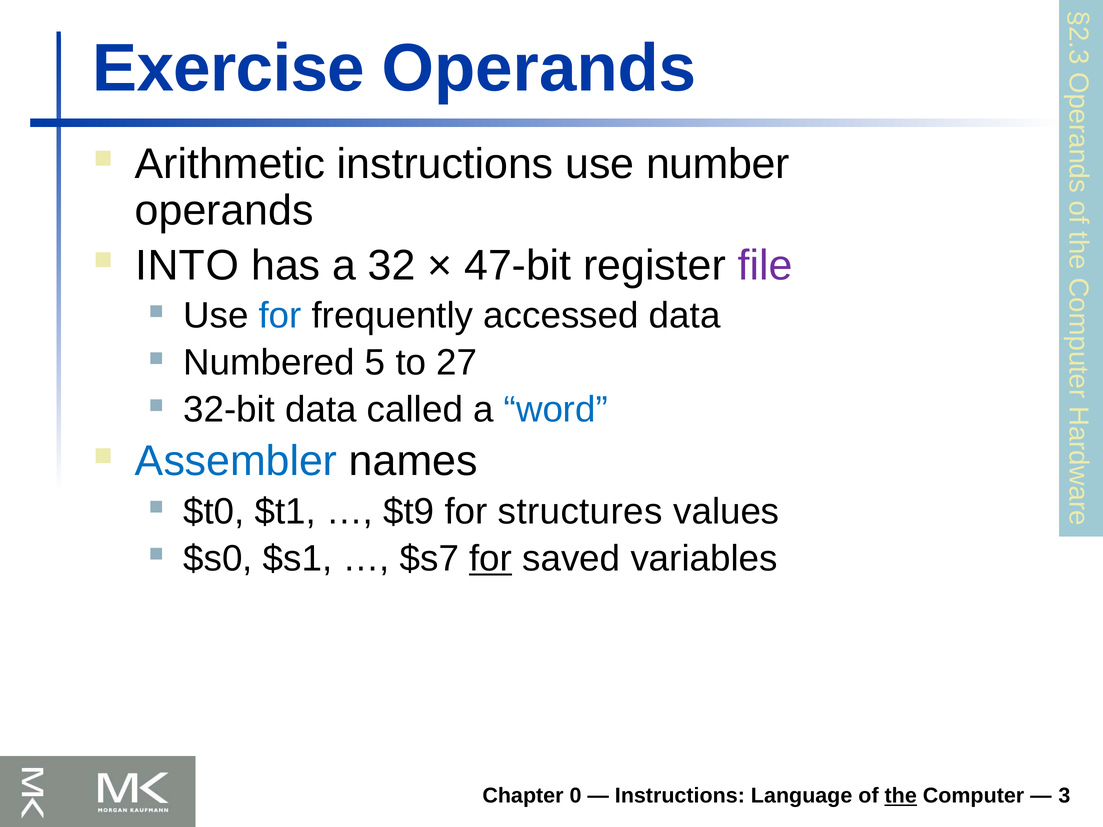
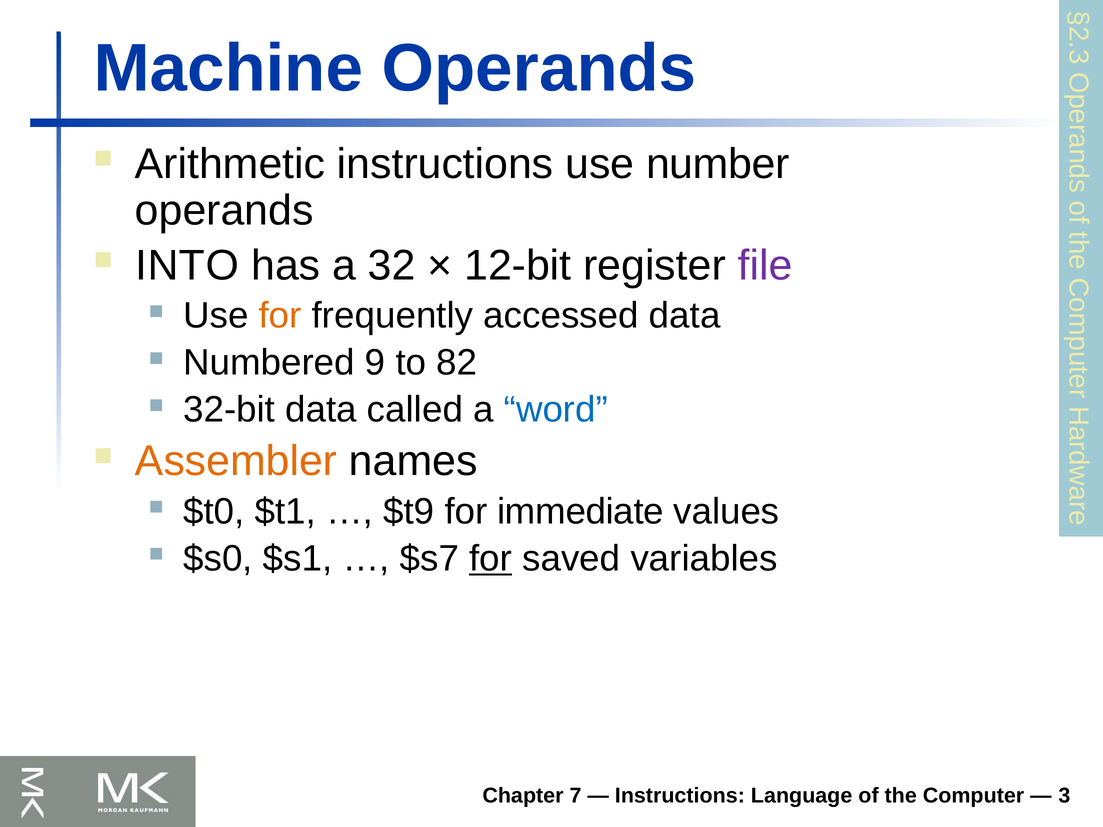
Exercise: Exercise -> Machine (228, 68)
47-bit: 47-bit -> 12-bit (518, 265)
for colour: blue -> orange (280, 316)
5: 5 -> 9 (375, 363)
27: 27 -> 82 (457, 363)
Assembler colour: blue -> orange (236, 461)
structures: structures -> immediate (581, 512)
0: 0 -> 7 (575, 796)
the underline: present -> none (901, 796)
